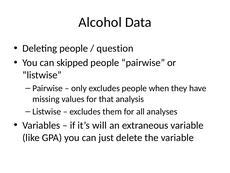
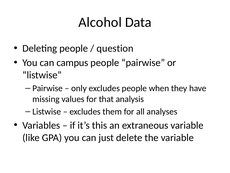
skipped: skipped -> campus (72, 63)
will: will -> this (100, 125)
